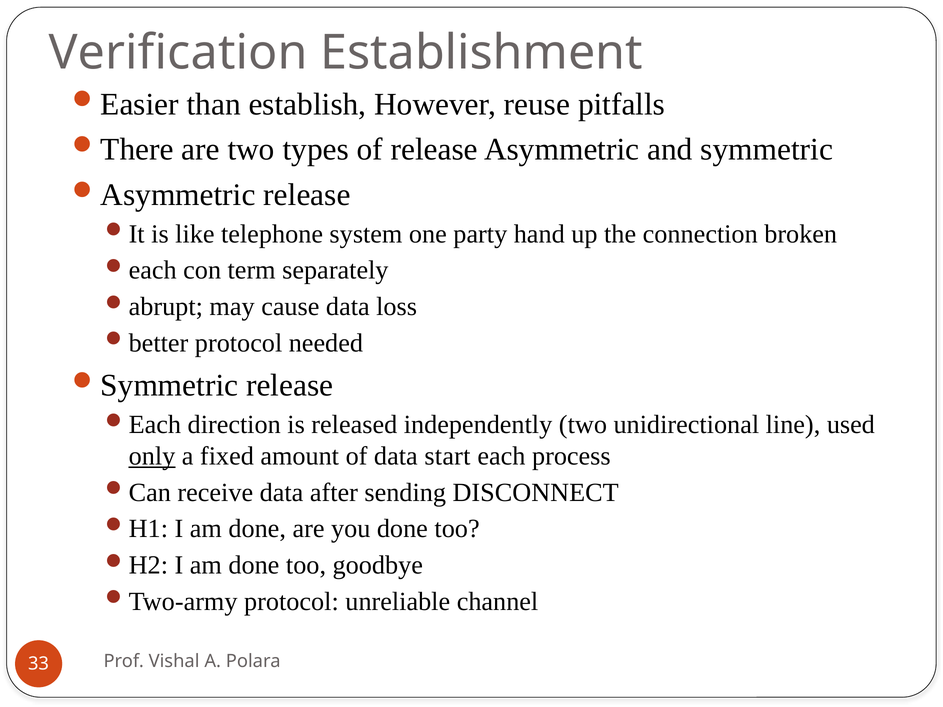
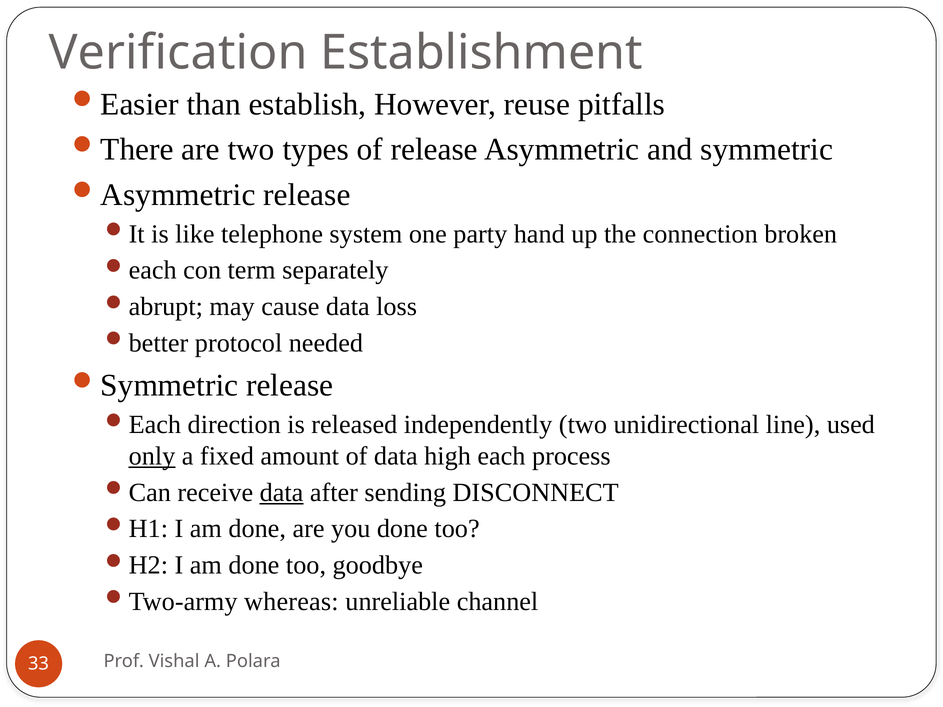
start: start -> high (448, 456)
data underline: none -> present (281, 493)
protocol: protocol -> whereas (291, 602)
